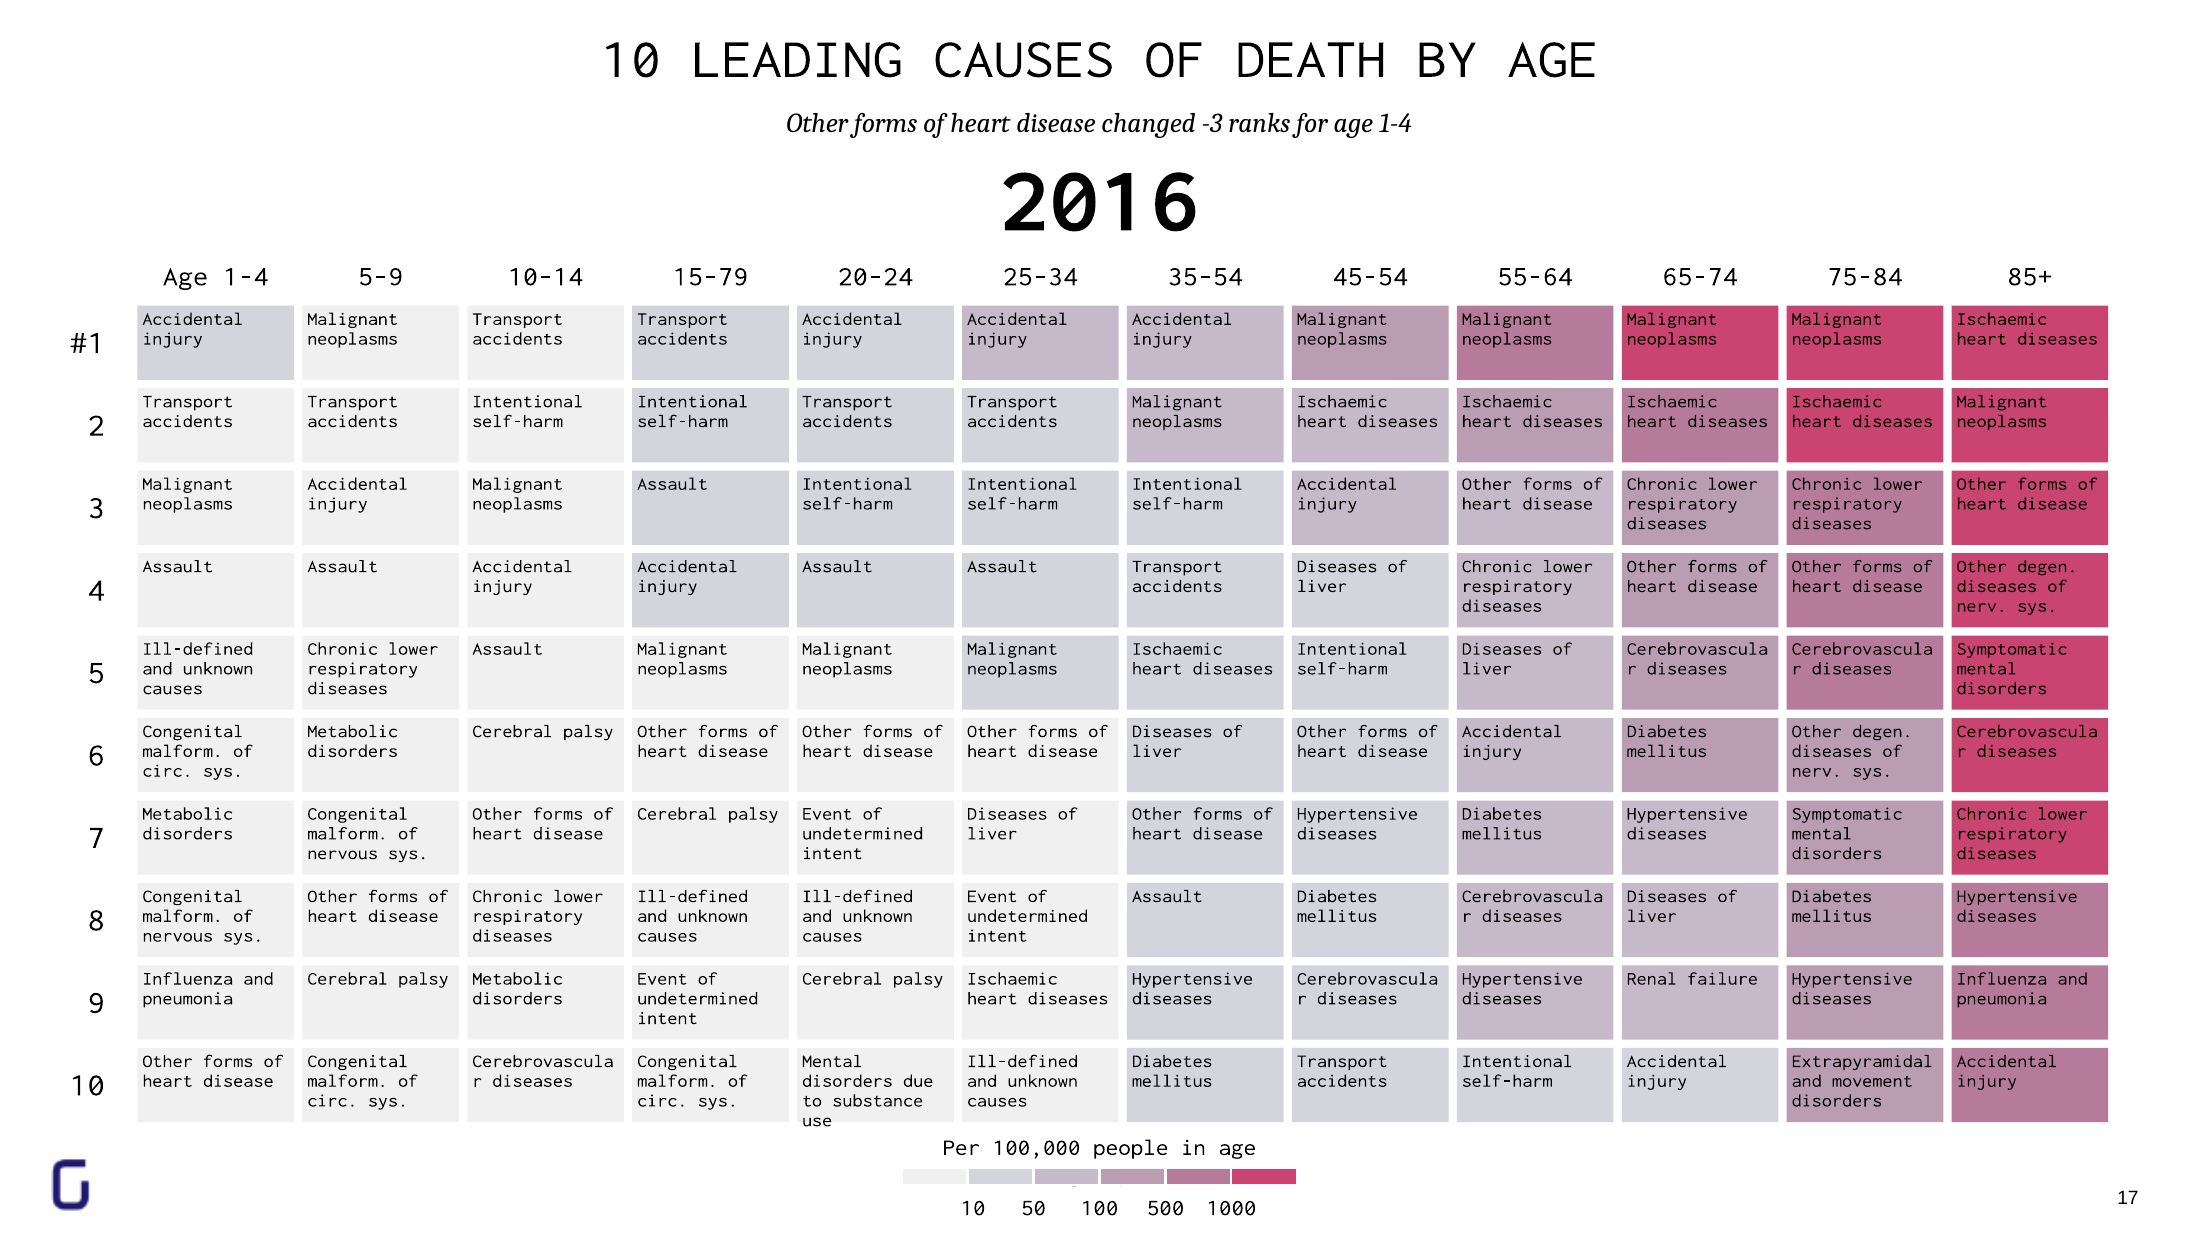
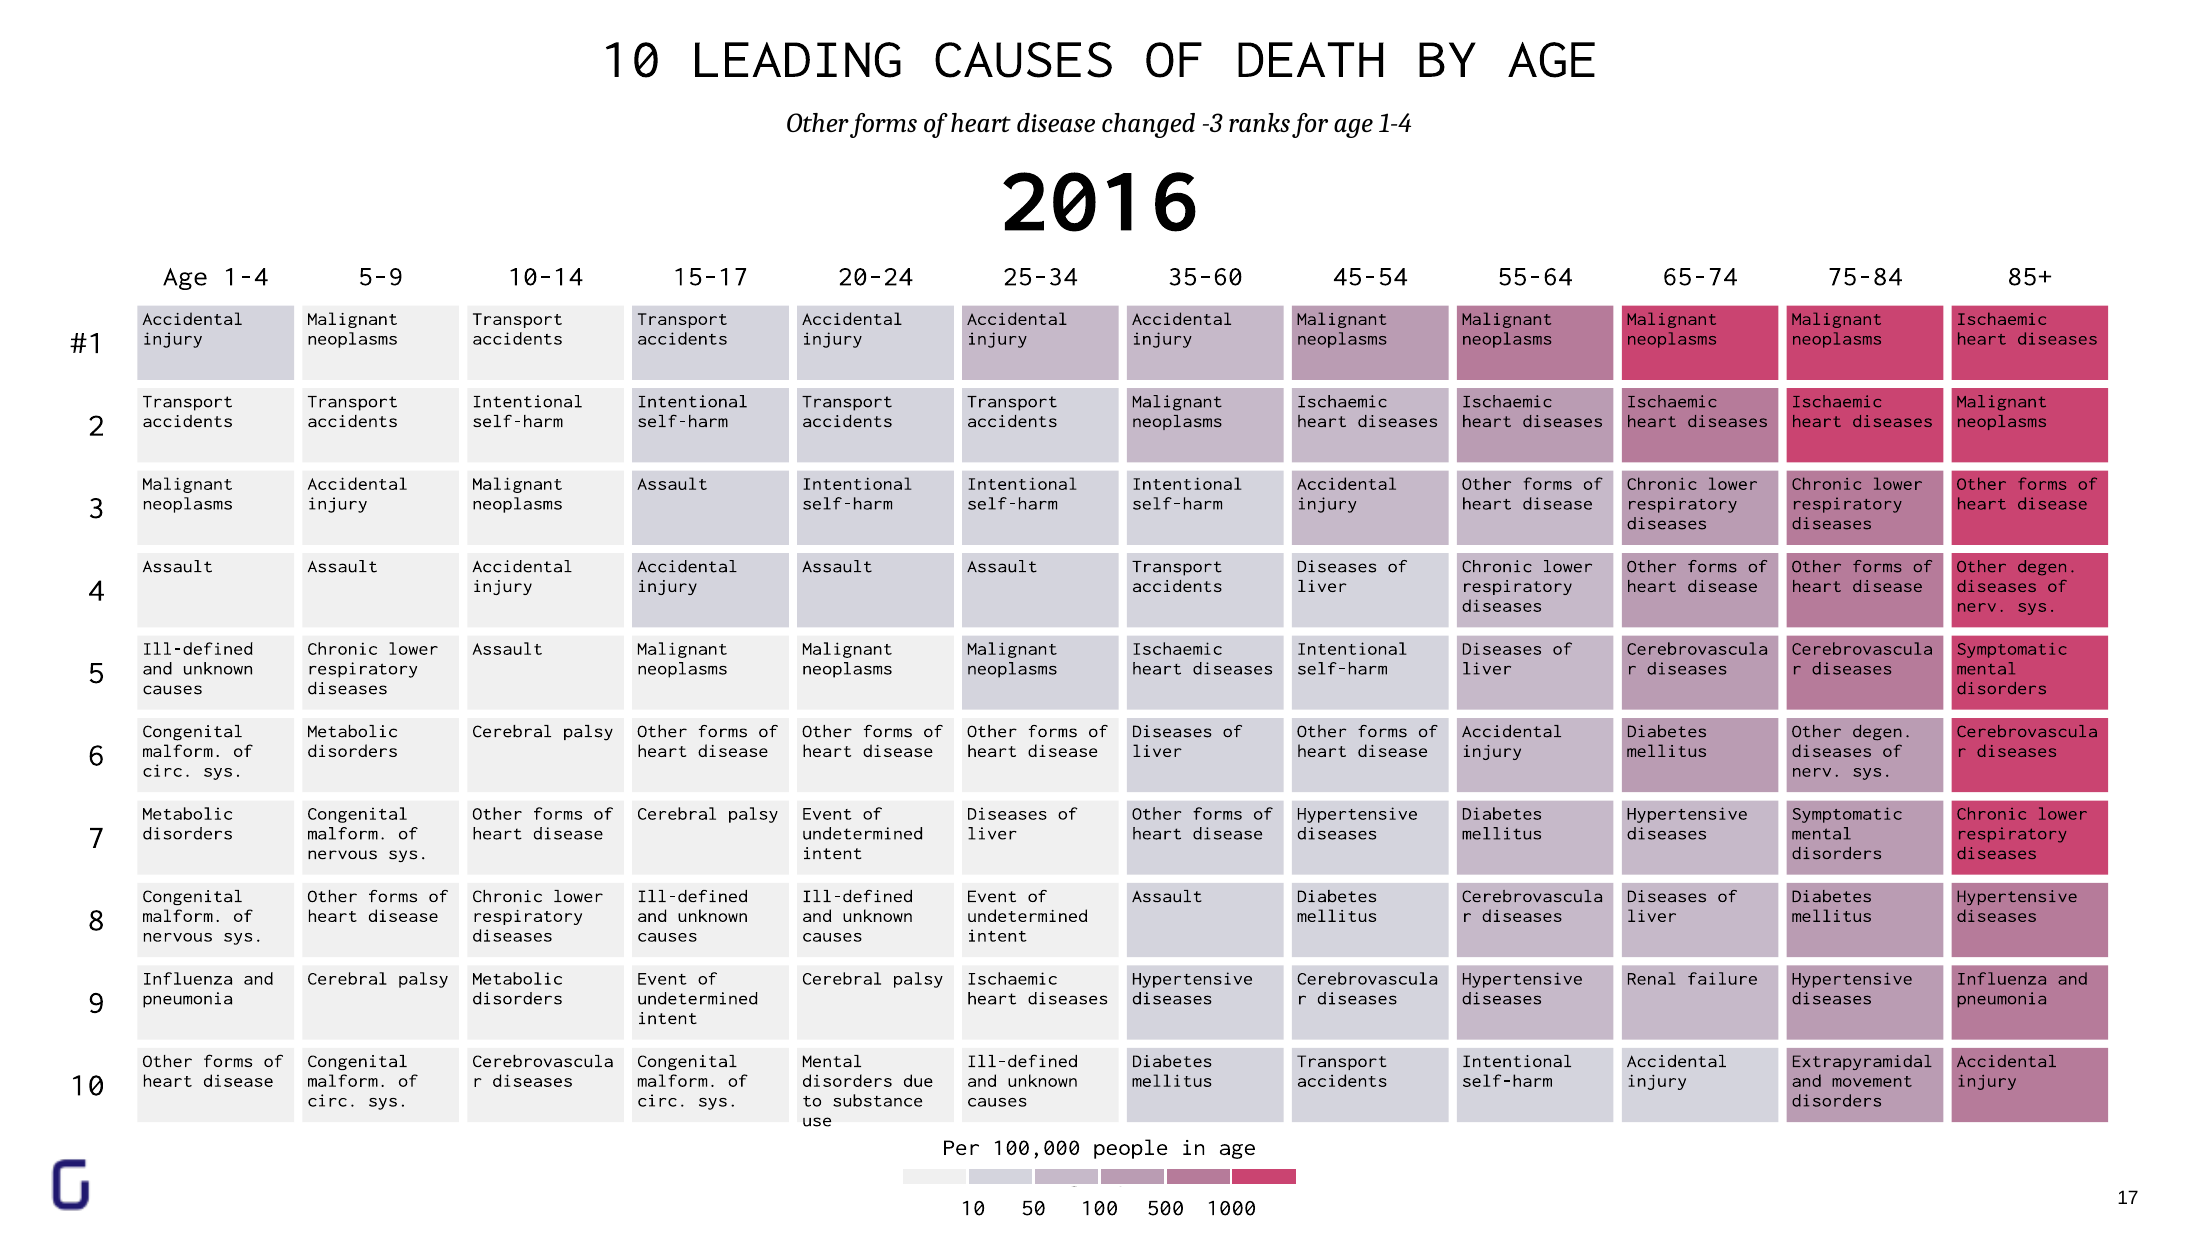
15-79: 15-79 -> 15-17 (710, 276)
35-54: 35-54 -> 35-60 (1205, 276)
